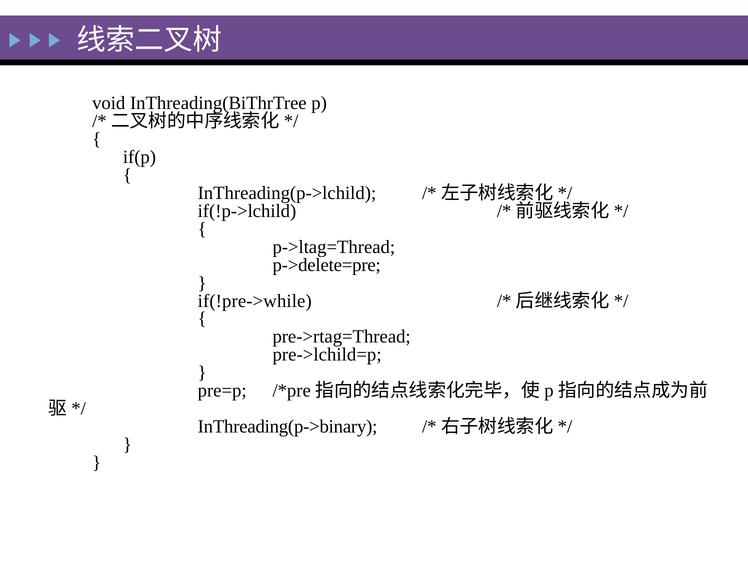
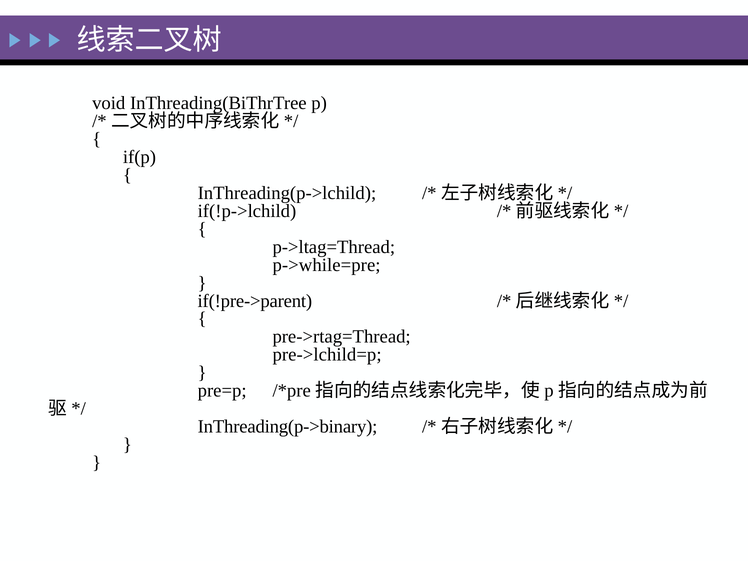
p->delete=pre: p->delete=pre -> p->while=pre (327, 265)
if(!pre->while: if(!pre->while -> if(!pre->parent (255, 301)
